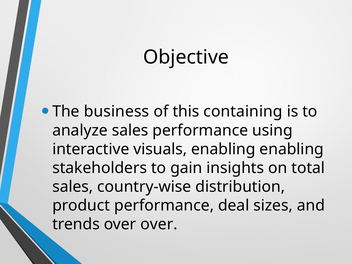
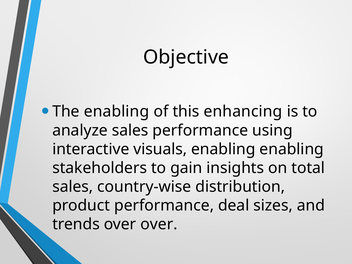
The business: business -> enabling (116, 112)
containing: containing -> enhancing (243, 112)
